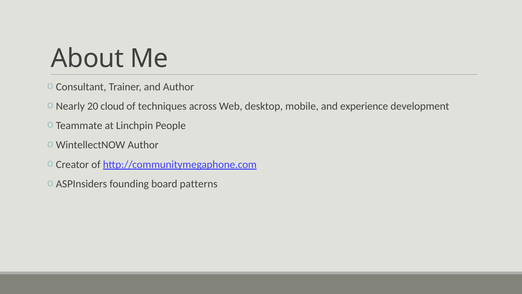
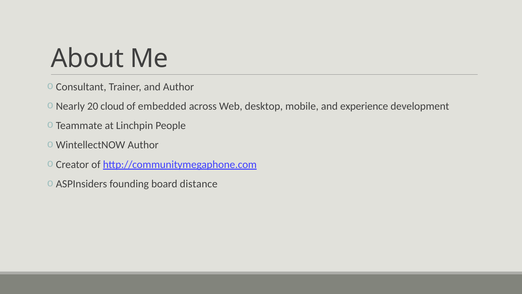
techniques: techniques -> embedded (162, 106)
patterns: patterns -> distance (199, 184)
